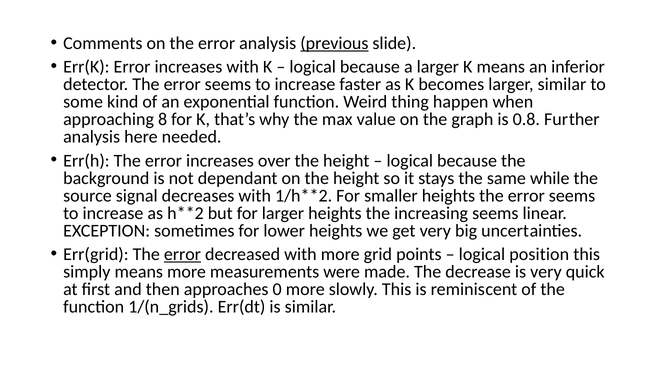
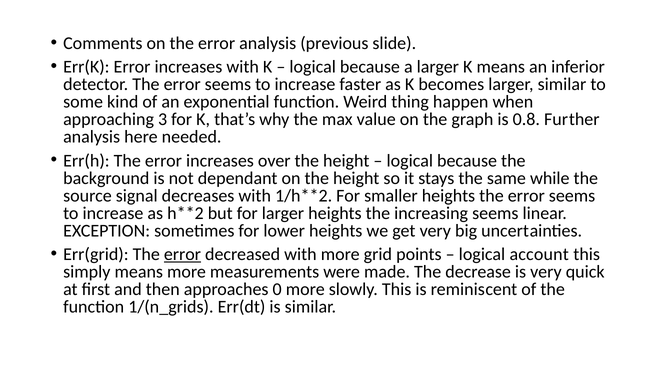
previous underline: present -> none (334, 43)
8: 8 -> 3 (163, 119)
position: position -> account (539, 254)
